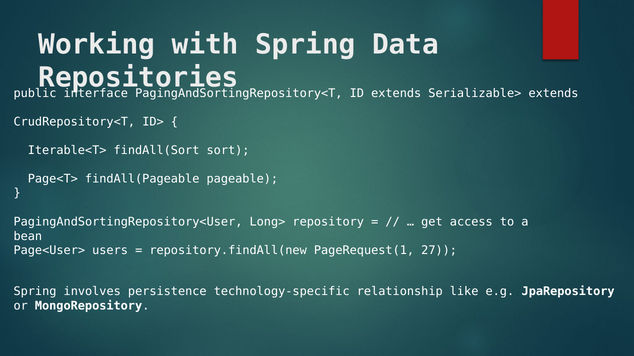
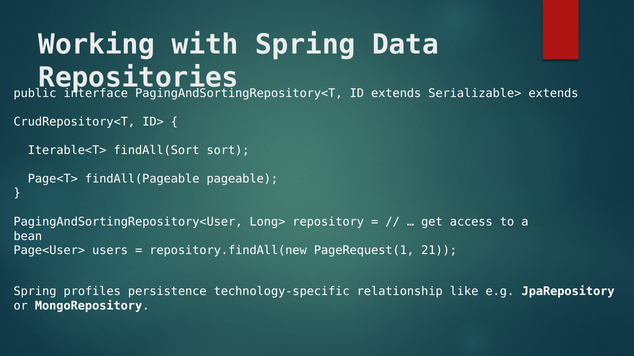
27: 27 -> 21 (439, 251)
involves: involves -> profiles (92, 292)
